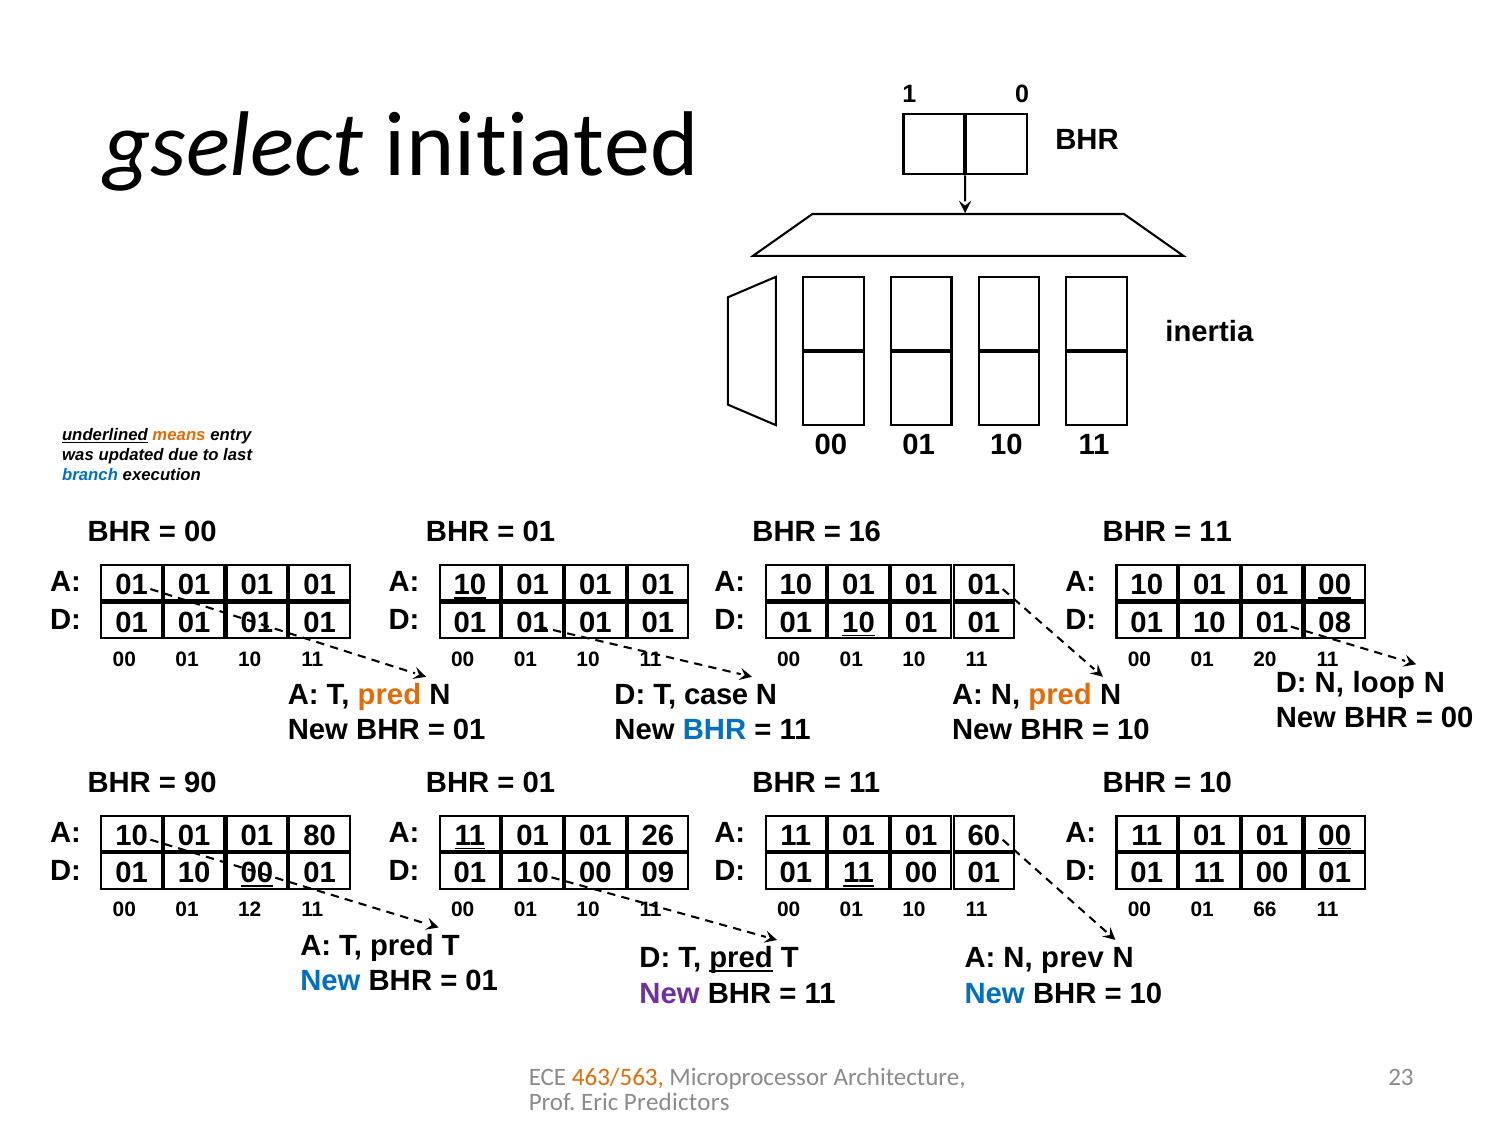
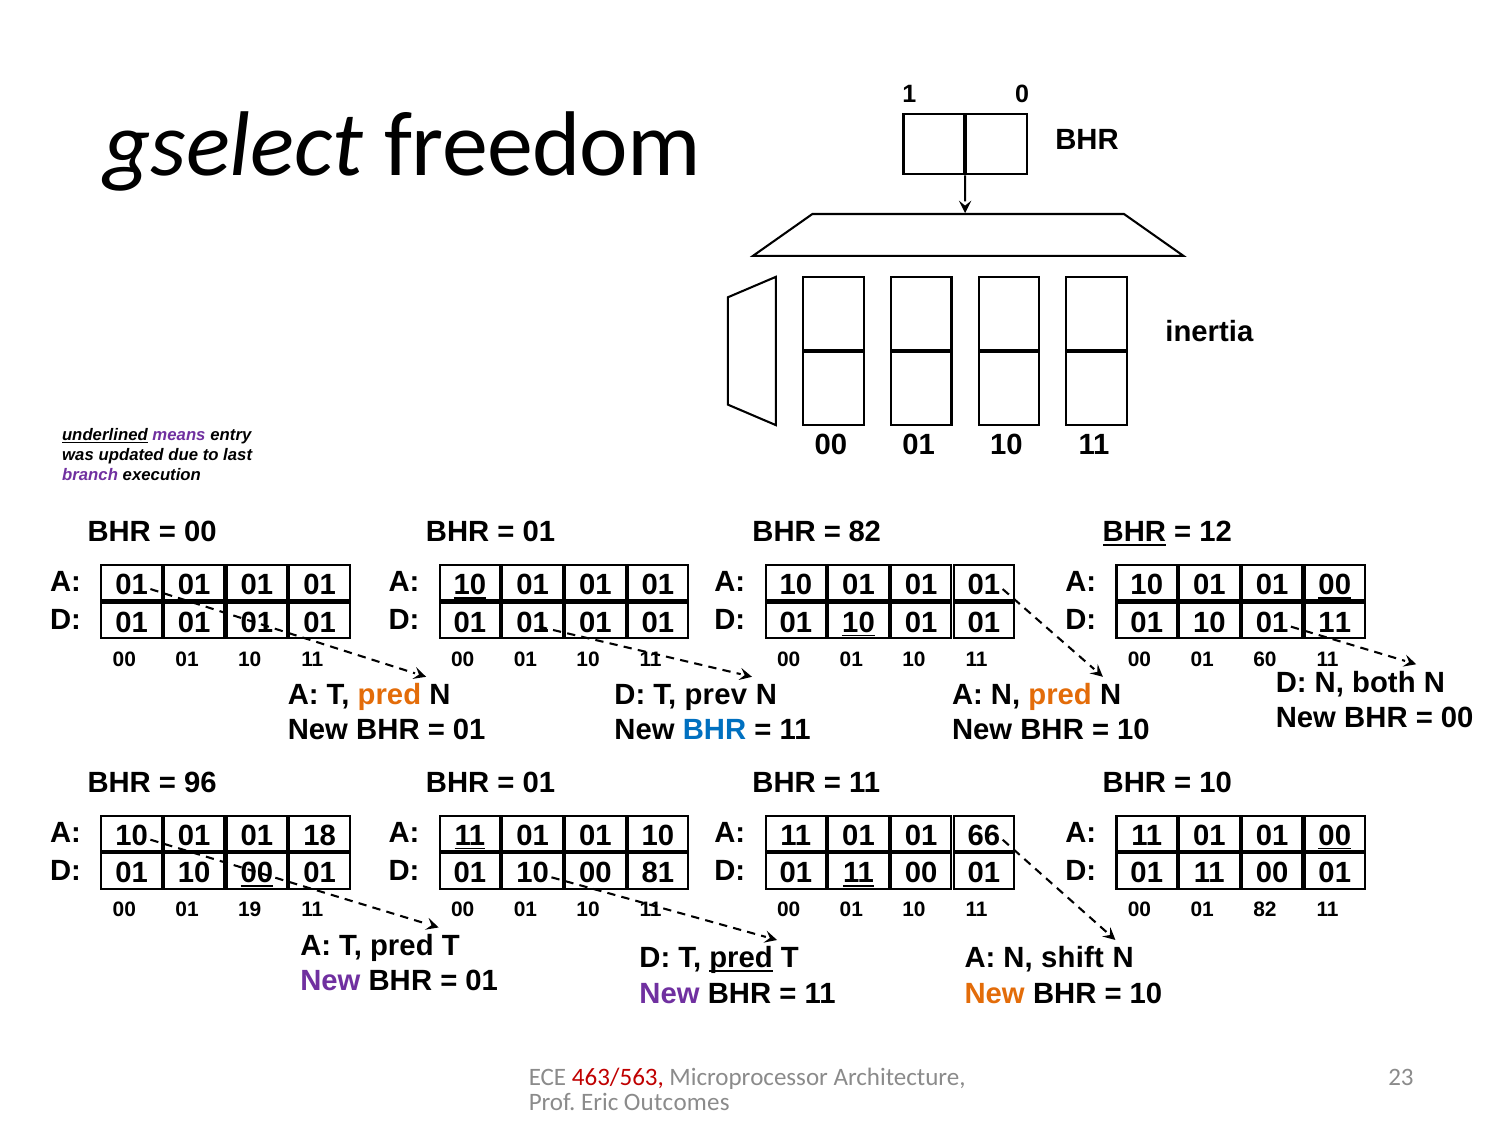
initiated: initiated -> freedom (543, 146)
means colour: orange -> purple (179, 435)
branch colour: blue -> purple (90, 475)
16: 16 -> 82 (865, 532)
BHR underline: none -> present (1134, 532)
11: 11 -> 12 (1216, 532)
08: 08 -> 11 (1335, 622)
20: 20 -> 60 (1265, 659)
loop: loop -> both (1384, 682)
case: case -> prev (716, 695)
90: 90 -> 96 (200, 783)
80: 80 -> 18 (320, 835)
26: 26 -> 10 (658, 835)
60: 60 -> 66 (984, 835)
09: 09 -> 81 (658, 873)
12: 12 -> 19 (250, 910)
01 66: 66 -> 82 (1265, 910)
prev: prev -> shift (1073, 958)
New colour: blue -> purple (330, 981)
New colour: blue -> orange (995, 993)
463/563 colour: orange -> red (618, 1077)
Predictors: Predictors -> Outcomes (677, 1102)
